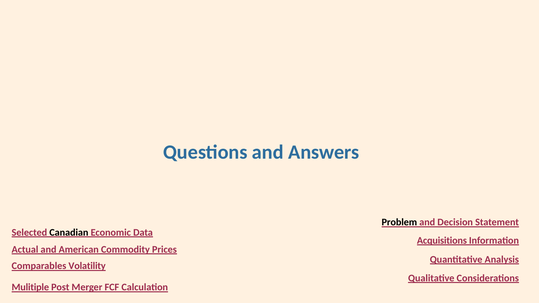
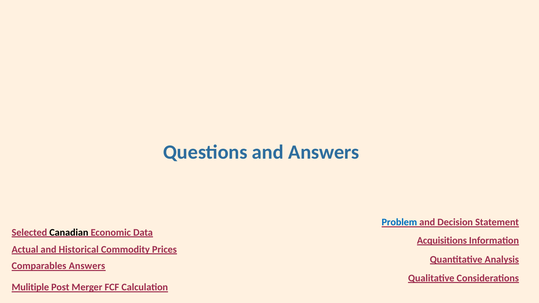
Problem colour: black -> blue (399, 222)
American: American -> Historical (79, 250)
Comparables Volatility: Volatility -> Answers (87, 266)
